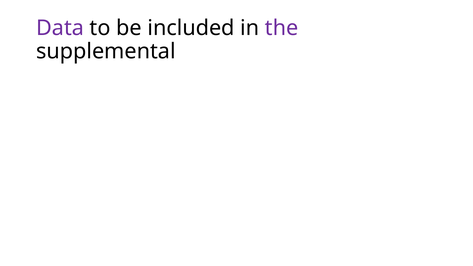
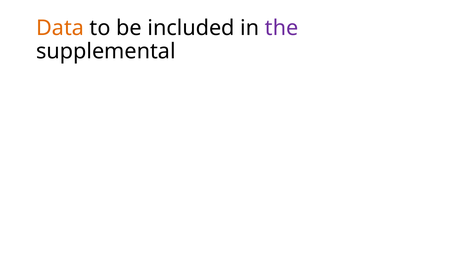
Data colour: purple -> orange (60, 28)
